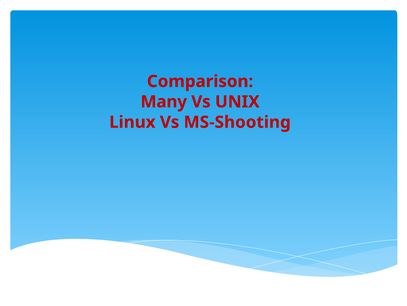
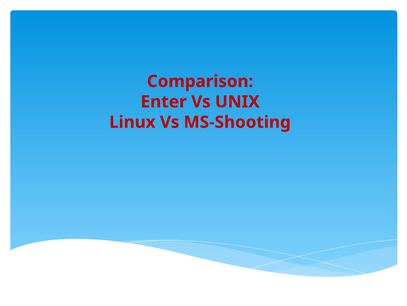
Many: Many -> Enter (164, 102)
